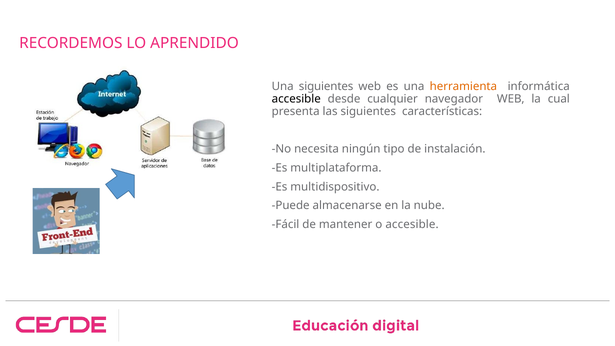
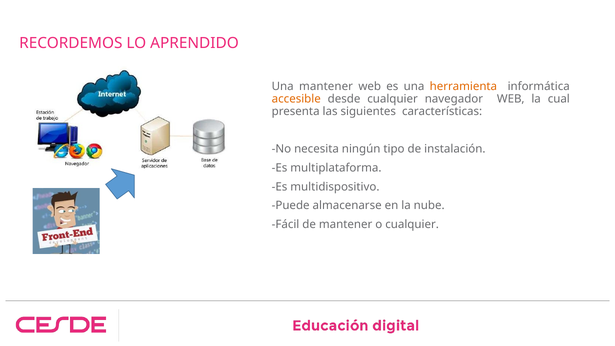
Una siguientes: siguientes -> mantener (326, 86)
accesible colour: black -> orange (296, 99)
o accesible: accesible -> cualquier (412, 224)
